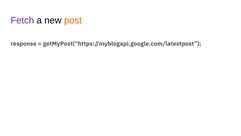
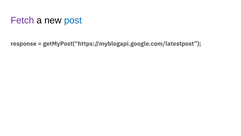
post colour: orange -> blue (73, 20)
